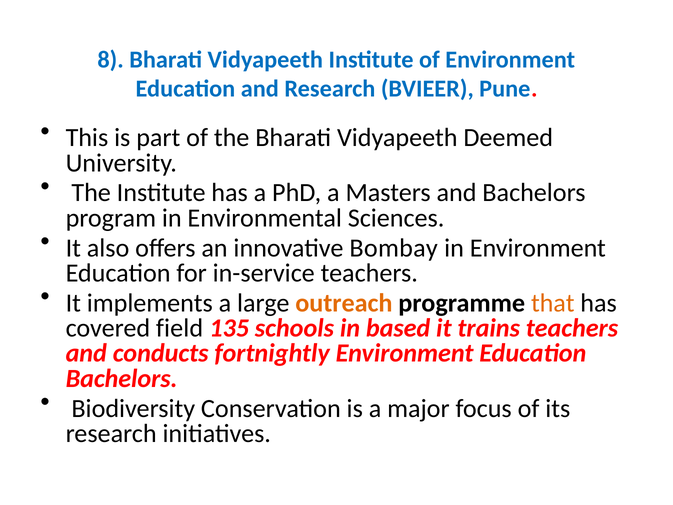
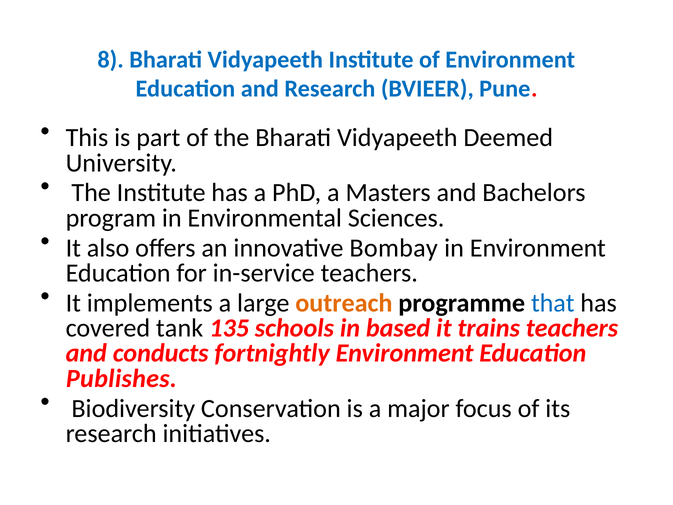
that colour: orange -> blue (553, 303)
field: field -> tank (180, 328)
Bachelors: Bachelors -> Publishes (121, 378)
